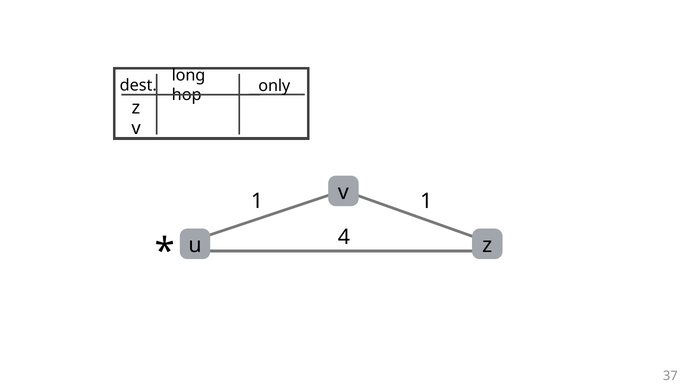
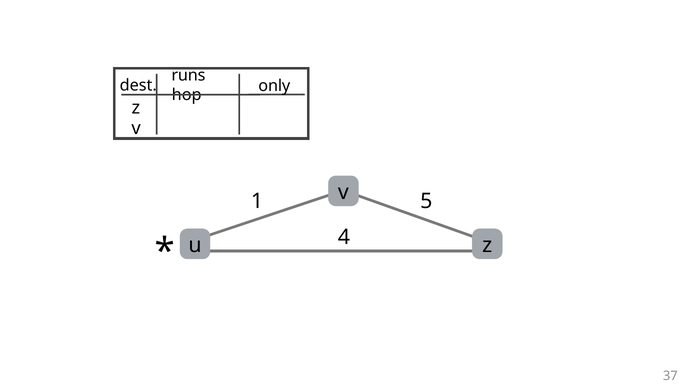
long: long -> runs (188, 75)
1 1: 1 -> 5 (426, 201)
